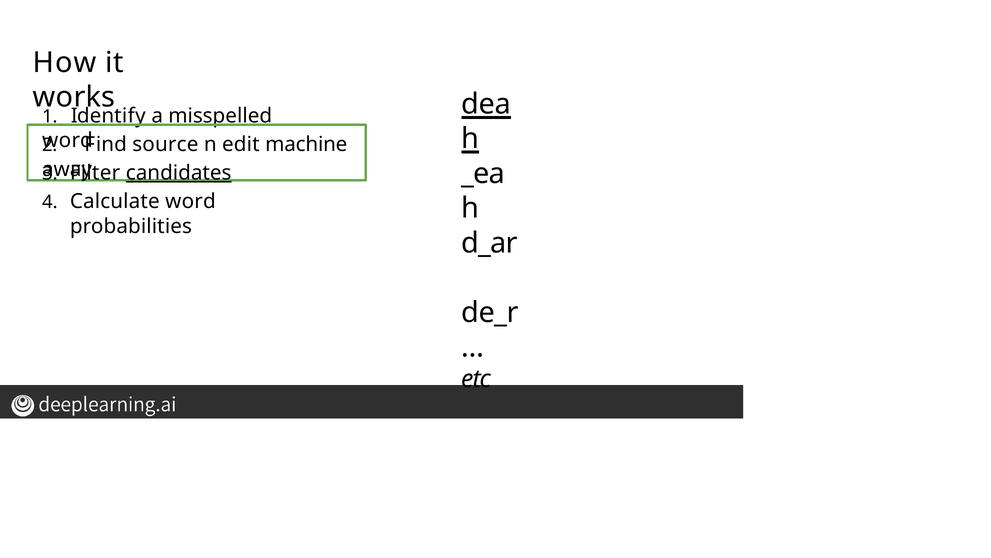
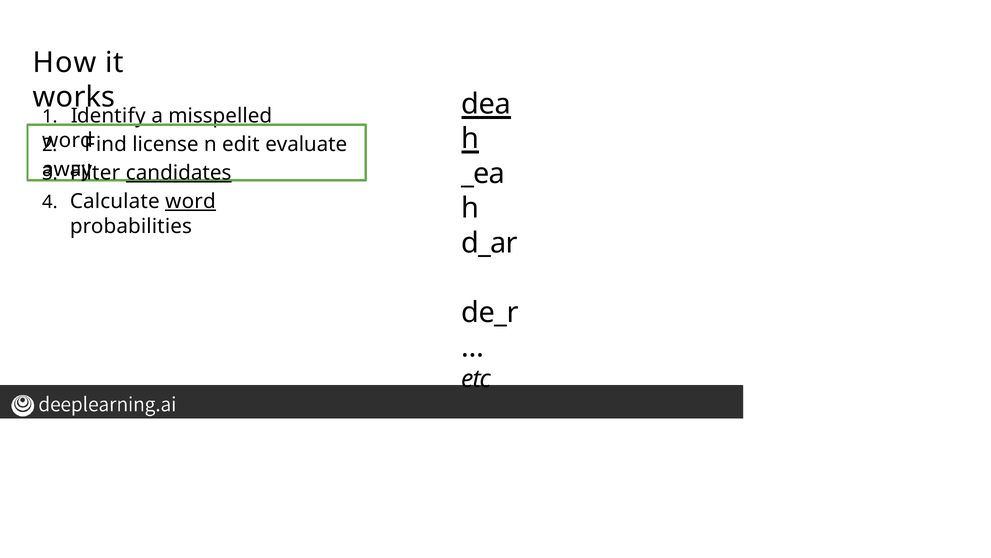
source: source -> license (165, 144)
machine: machine -> evaluate (306, 144)
word underline: none -> present (190, 201)
